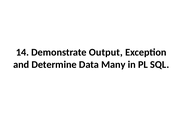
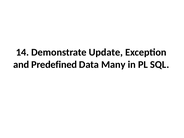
Output: Output -> Update (106, 52)
Determine: Determine -> Predefined (54, 65)
